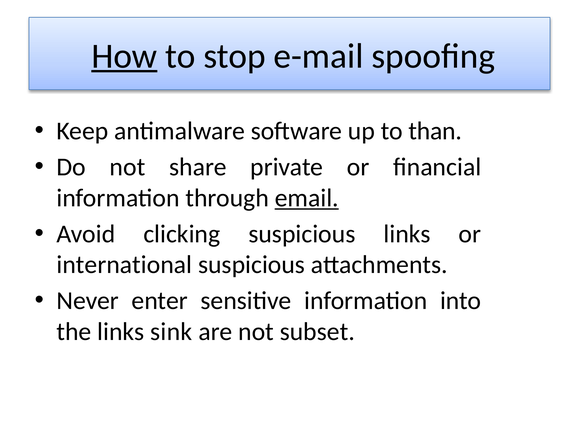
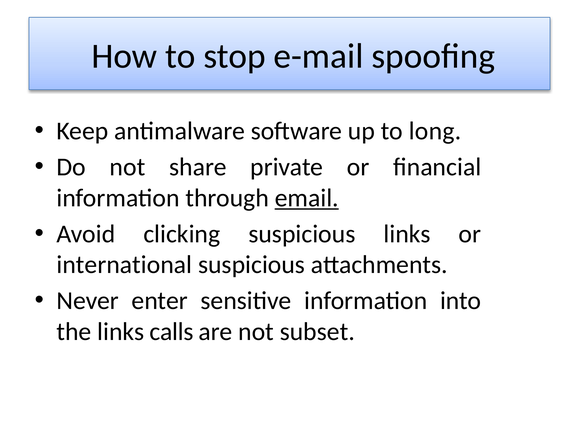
How underline: present -> none (124, 56)
than: than -> long (435, 131)
sink: sink -> calls (171, 332)
